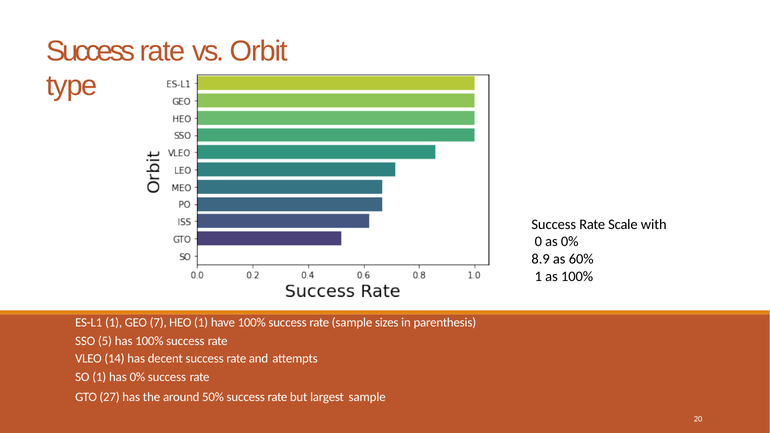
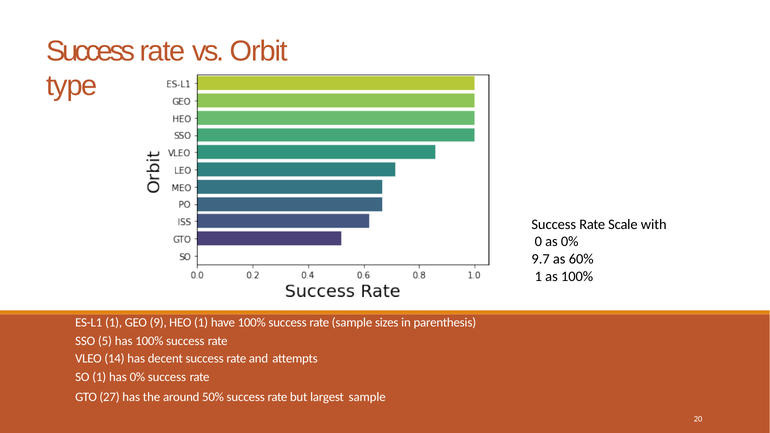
8.9: 8.9 -> 9.7 (541, 259)
7: 7 -> 9 (158, 323)
